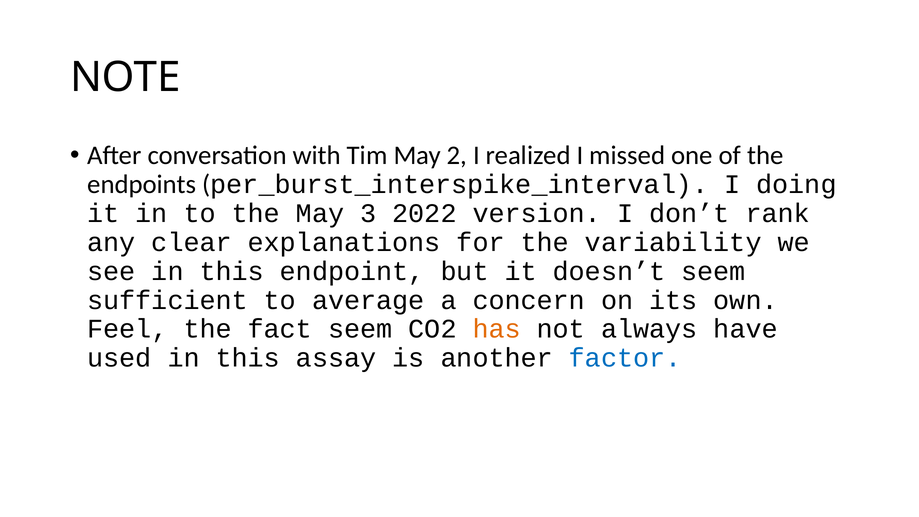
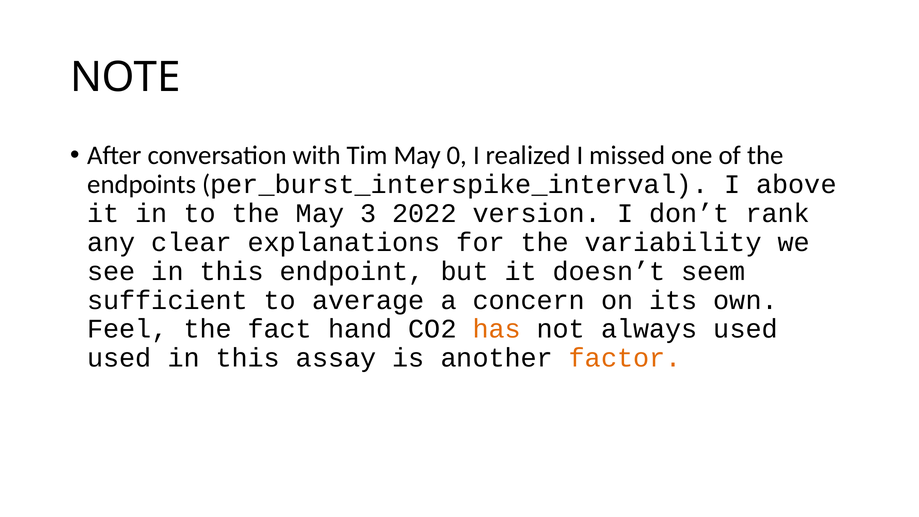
2: 2 -> 0 (457, 155)
doing: doing -> above (796, 184)
fact seem: seem -> hand (360, 329)
always have: have -> used (746, 329)
factor colour: blue -> orange (625, 358)
